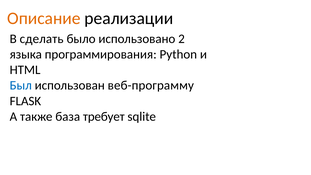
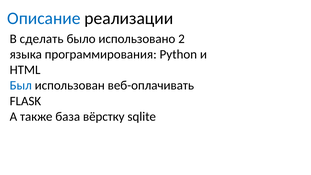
Описание colour: orange -> blue (44, 18)
веб-программу: веб-программу -> веб-оплачивать (151, 85)
требует: требует -> вёрстку (104, 117)
